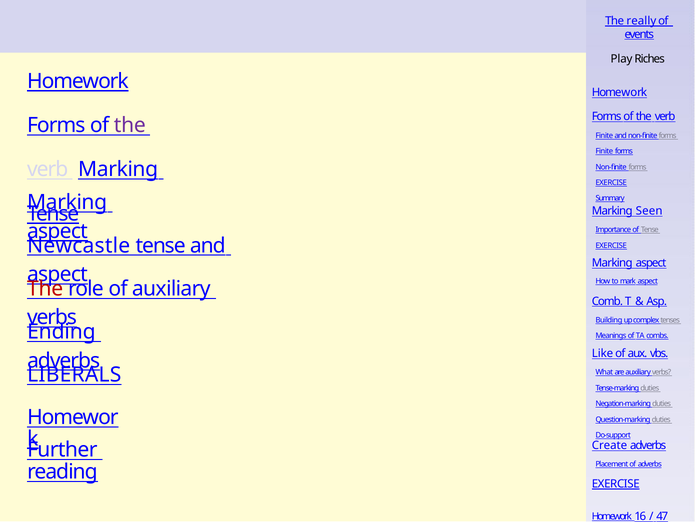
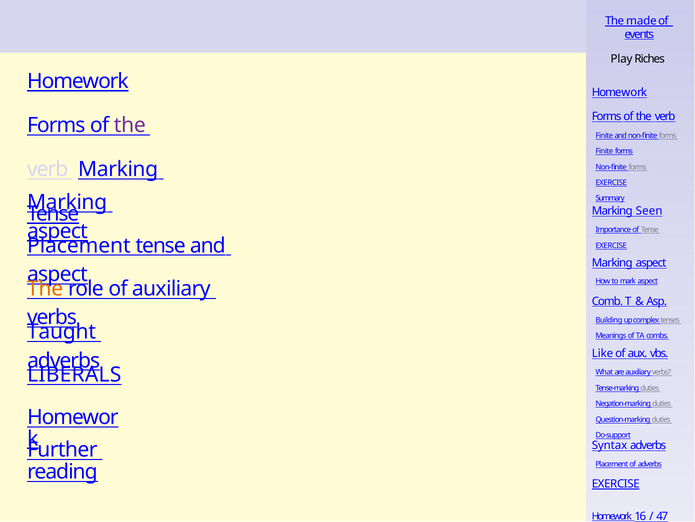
really: really -> made (641, 21)
Newcastle: Newcastle -> Placement (79, 245)
The colour: red -> orange (45, 289)
Ending: Ending -> Taught (61, 332)
Create: Create -> Syntax (609, 445)
